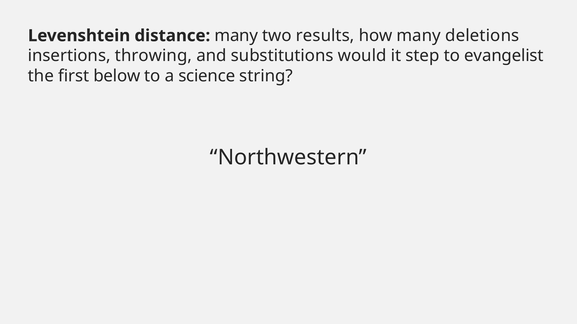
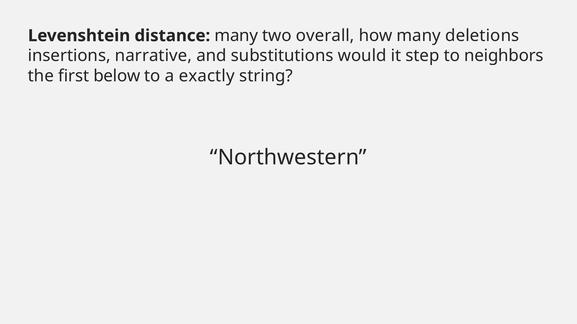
results: results -> overall (325, 36)
throwing: throwing -> narrative (153, 56)
evangelist: evangelist -> neighbors (504, 56)
science: science -> exactly (207, 76)
